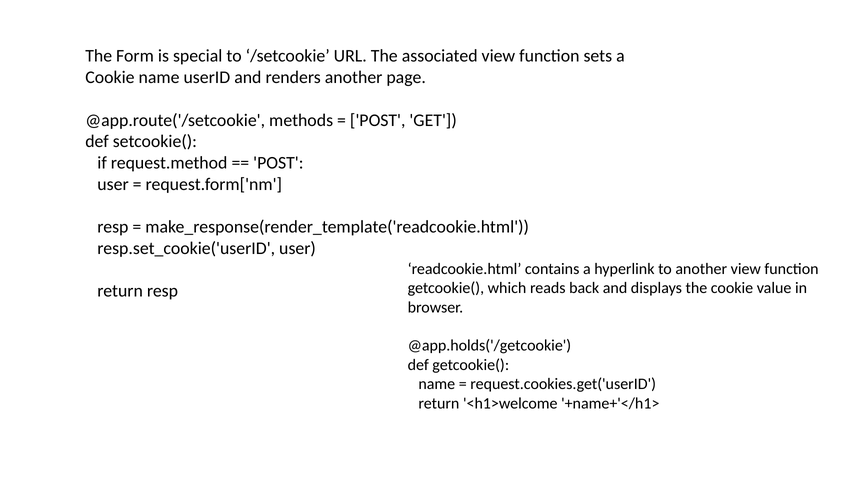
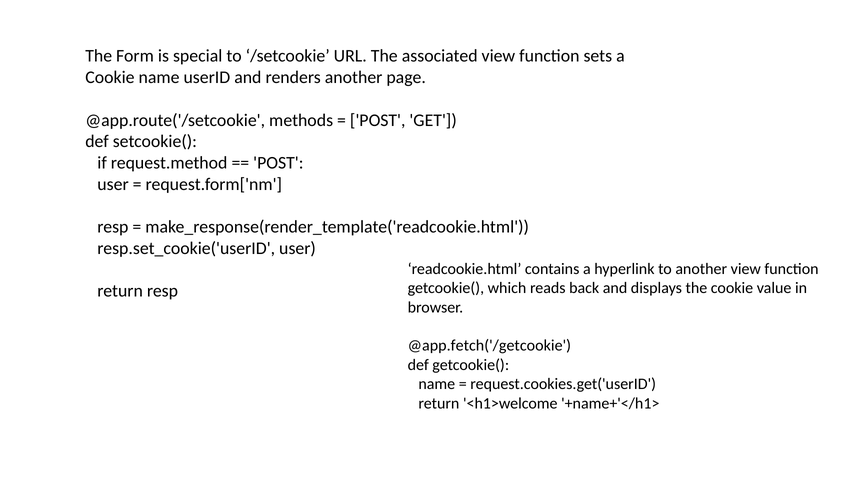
@app.holds('/getcookie: @app.holds('/getcookie -> @app.fetch('/getcookie (489, 346)
